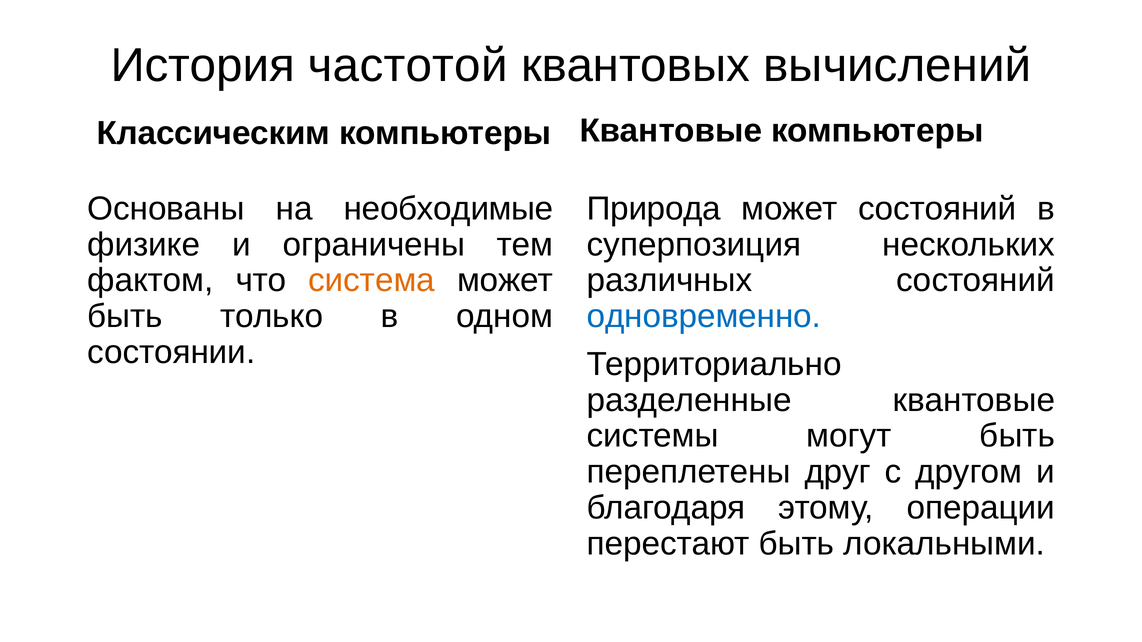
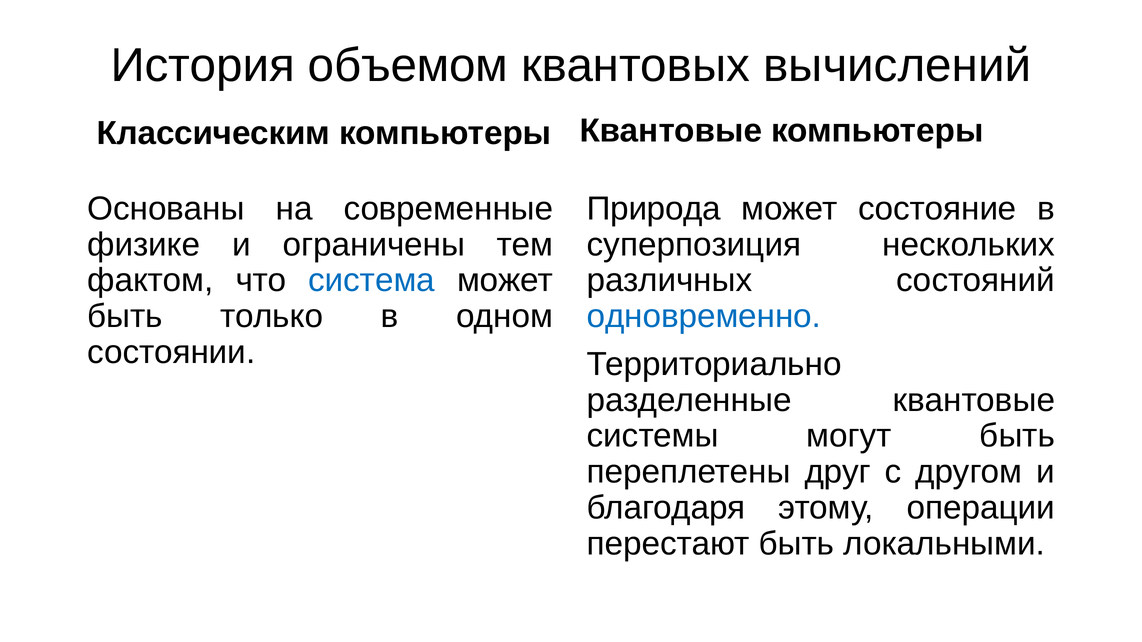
частотой: частотой -> объемом (408, 66)
необходимые: необходимые -> современные (449, 209)
может состояний: состояний -> состояние (937, 209)
система colour: orange -> blue (372, 281)
